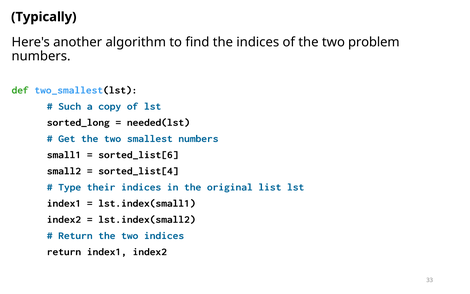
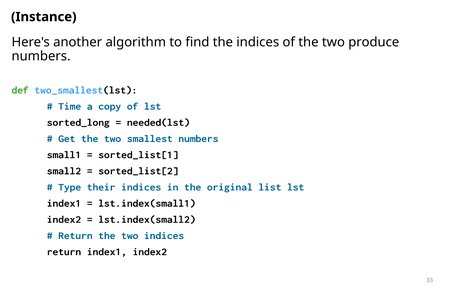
Typically: Typically -> Instance (44, 17)
problem: problem -> produce (374, 42)
Such: Such -> Time (70, 106)
sorted_list[6: sorted_list[6 -> sorted_list[1 (138, 155)
sorted_list[4: sorted_list[4 -> sorted_list[2 (138, 171)
